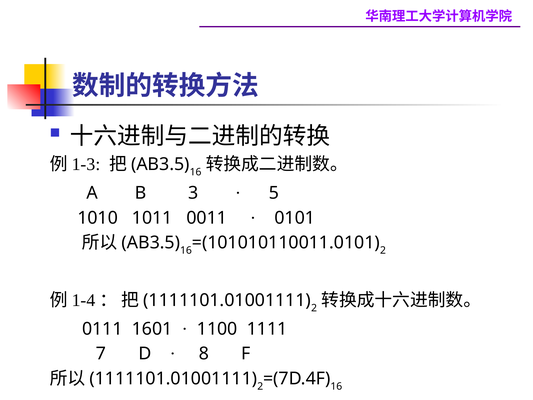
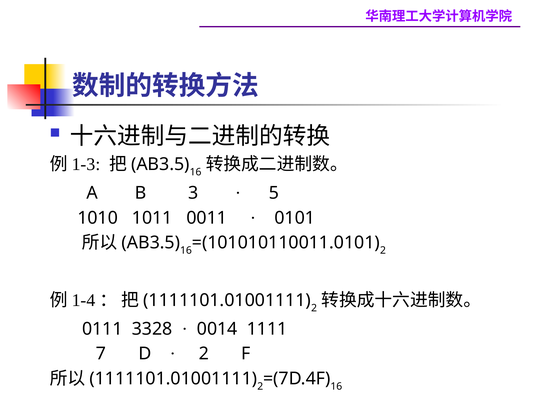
1601: 1601 -> 3328 (152, 329)
1100: 1100 -> 0014 (217, 329)
8: 8 -> 2 (204, 354)
